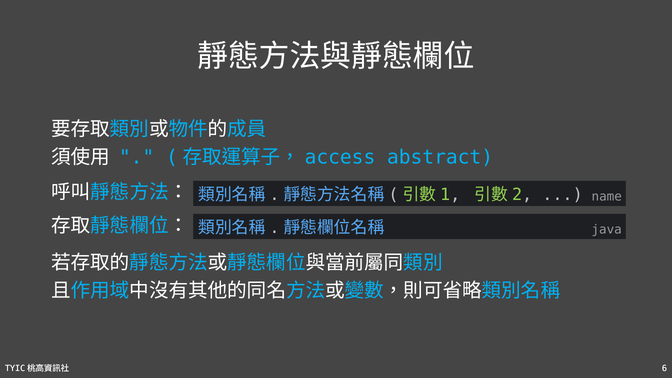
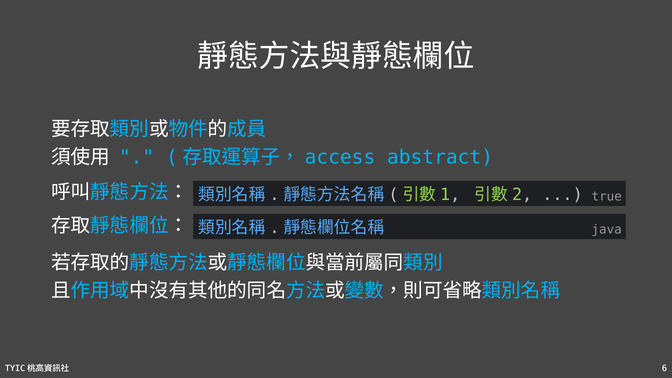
name: name -> true (607, 197)
